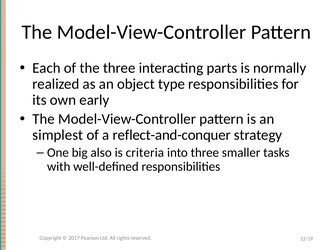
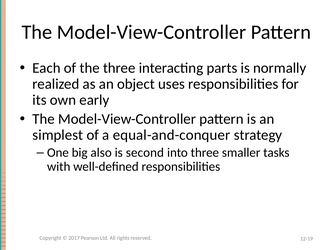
type: type -> uses (172, 84)
reflect-and-conquer: reflect-and-conquer -> equal-and-conquer (172, 135)
criteria: criteria -> second (145, 152)
